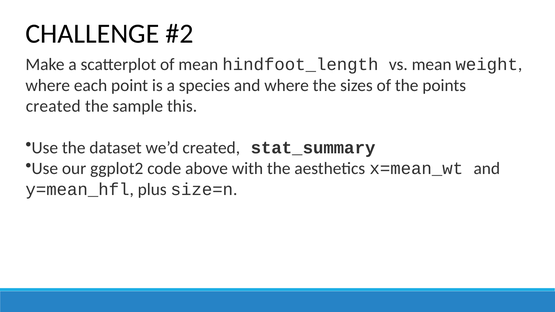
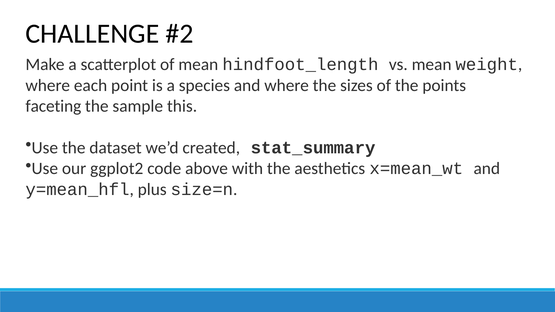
created: created -> faceting (53, 106)
